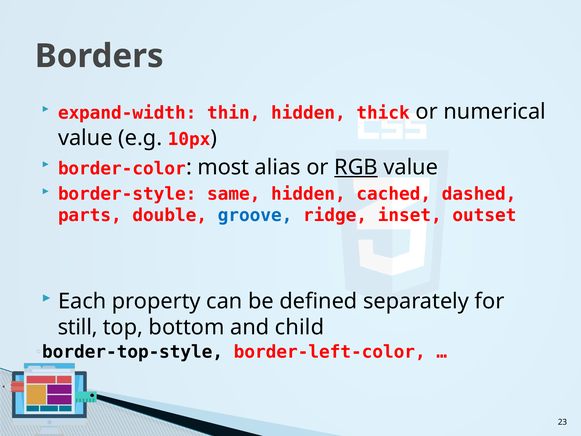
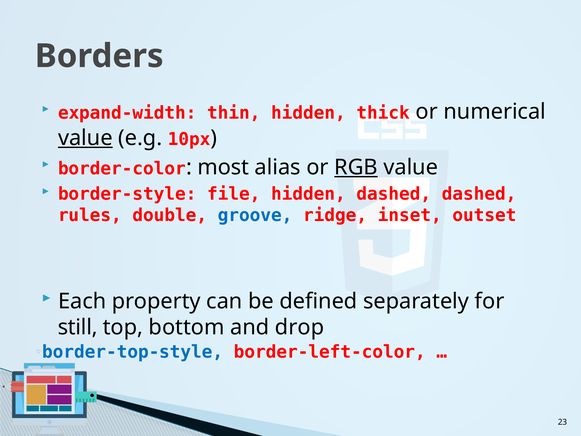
value underline: none -> present (85, 138)
same: same -> file (234, 194)
hidden cached: cached -> dashed (394, 194)
parts: parts -> rules (90, 215)
child: child -> drop (300, 327)
border-top-style colour: black -> blue (133, 352)
